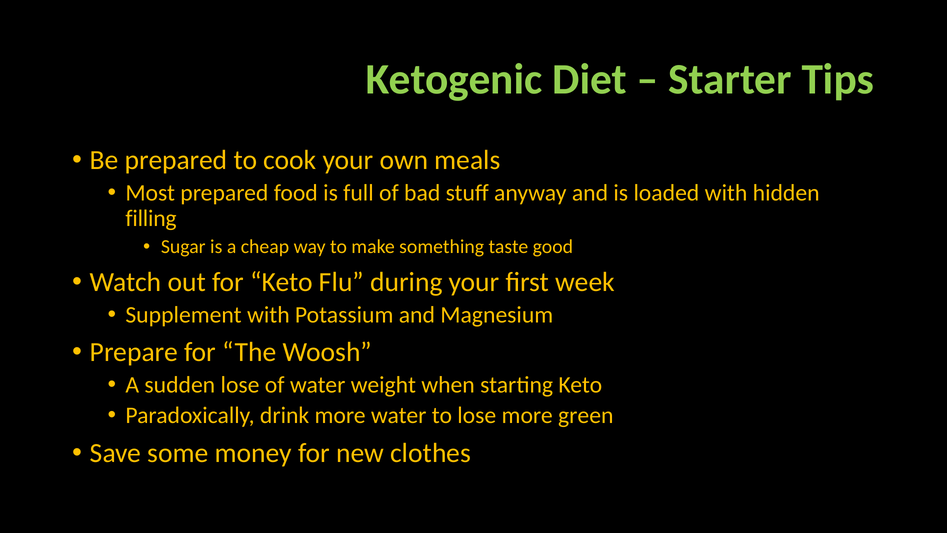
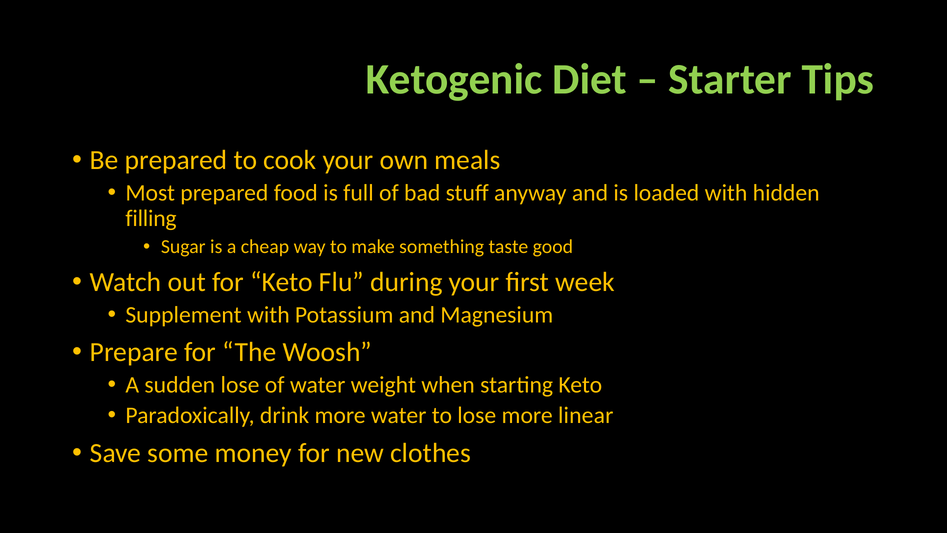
green: green -> linear (586, 415)
